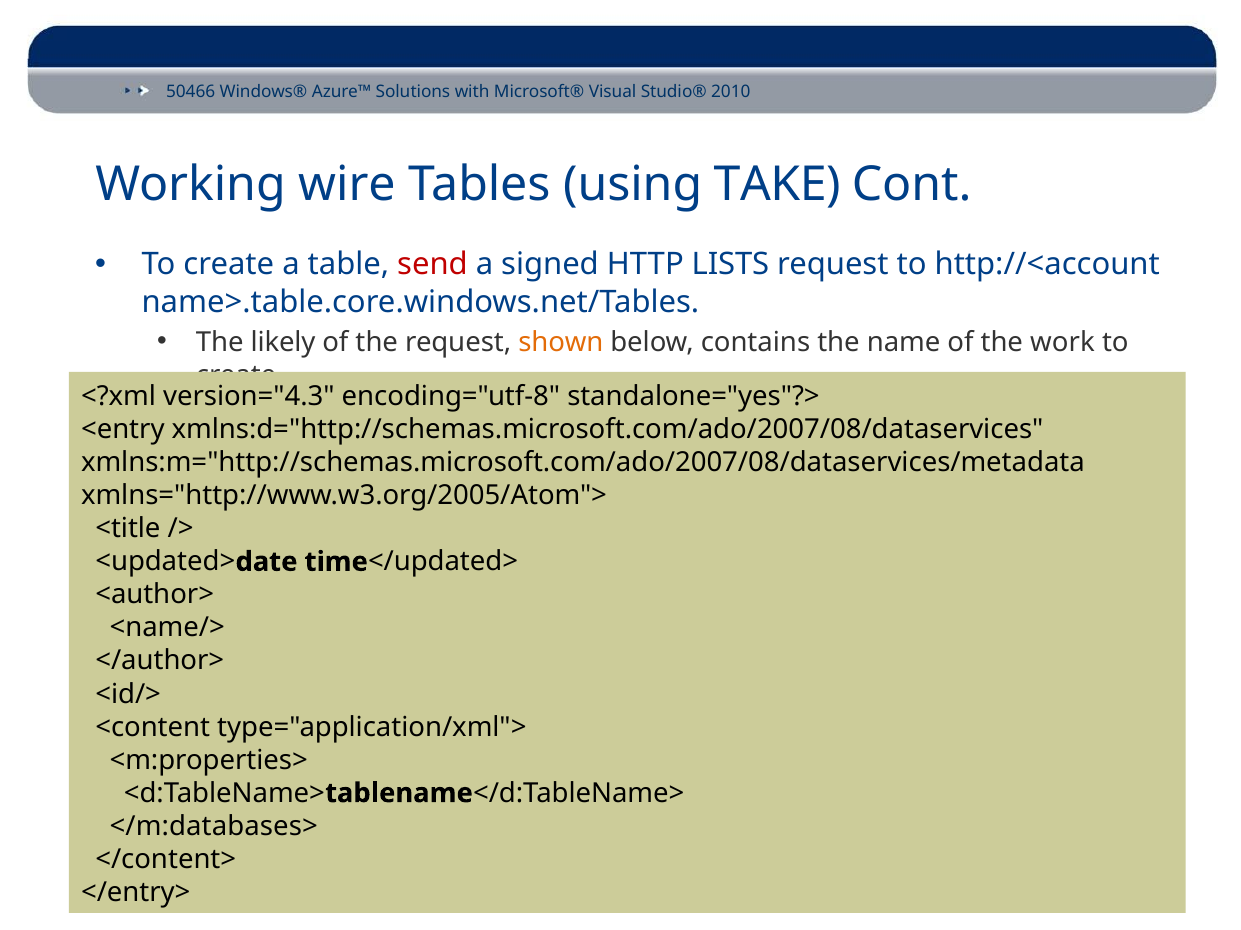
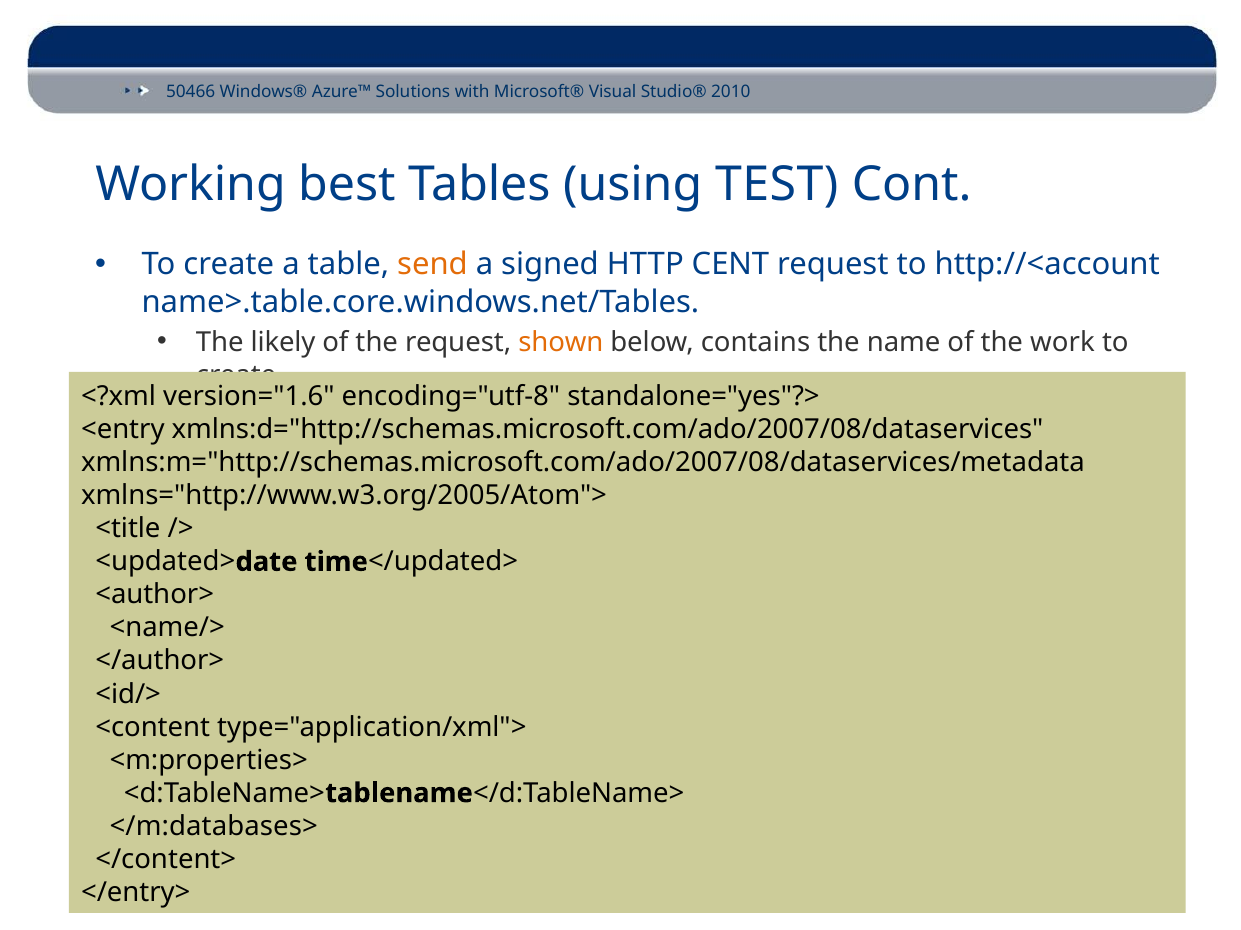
wire: wire -> best (347, 184)
TAKE: TAKE -> TEST (777, 184)
send colour: red -> orange (432, 265)
LISTS: LISTS -> CENT (730, 265)
version="4.3: version="4.3 -> version="1.6 (249, 397)
